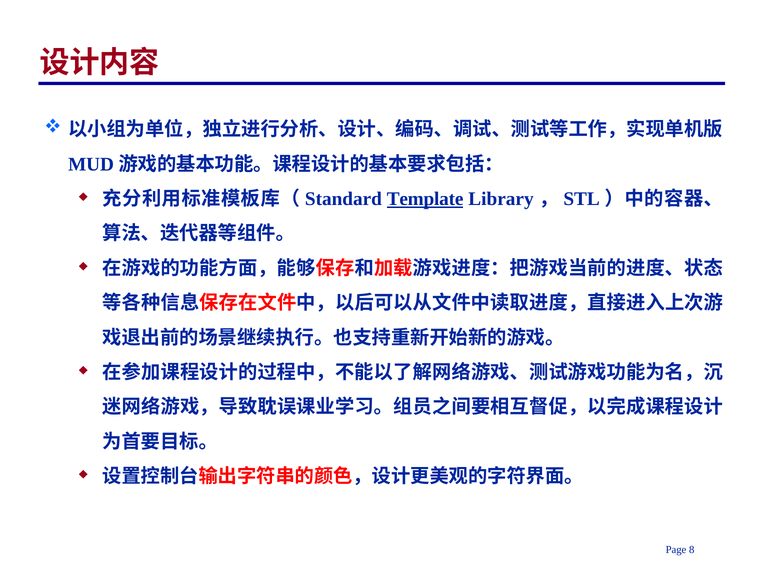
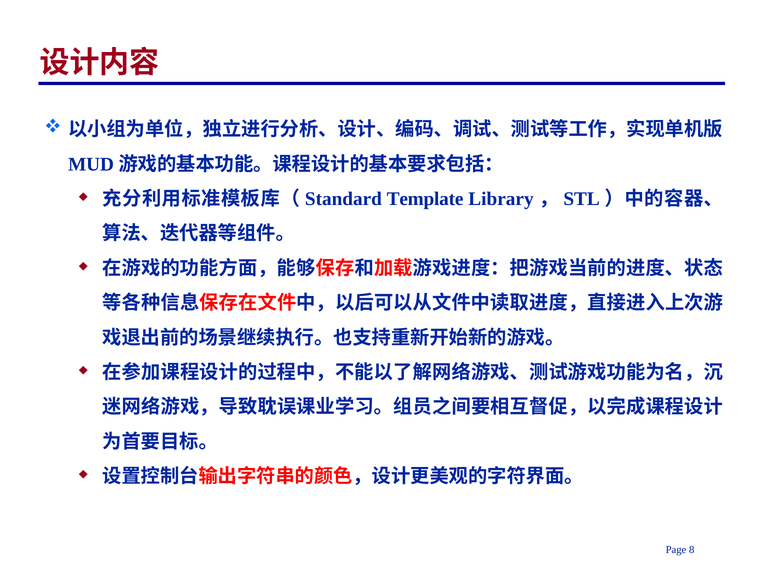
Template underline: present -> none (425, 199)
